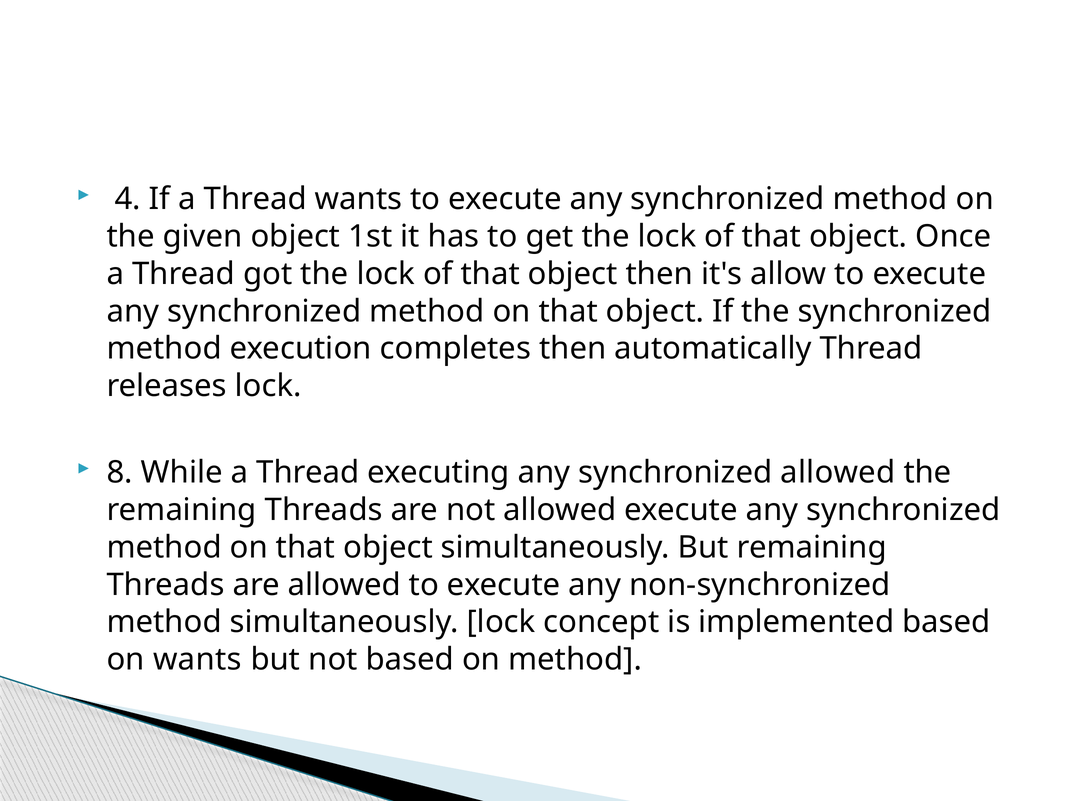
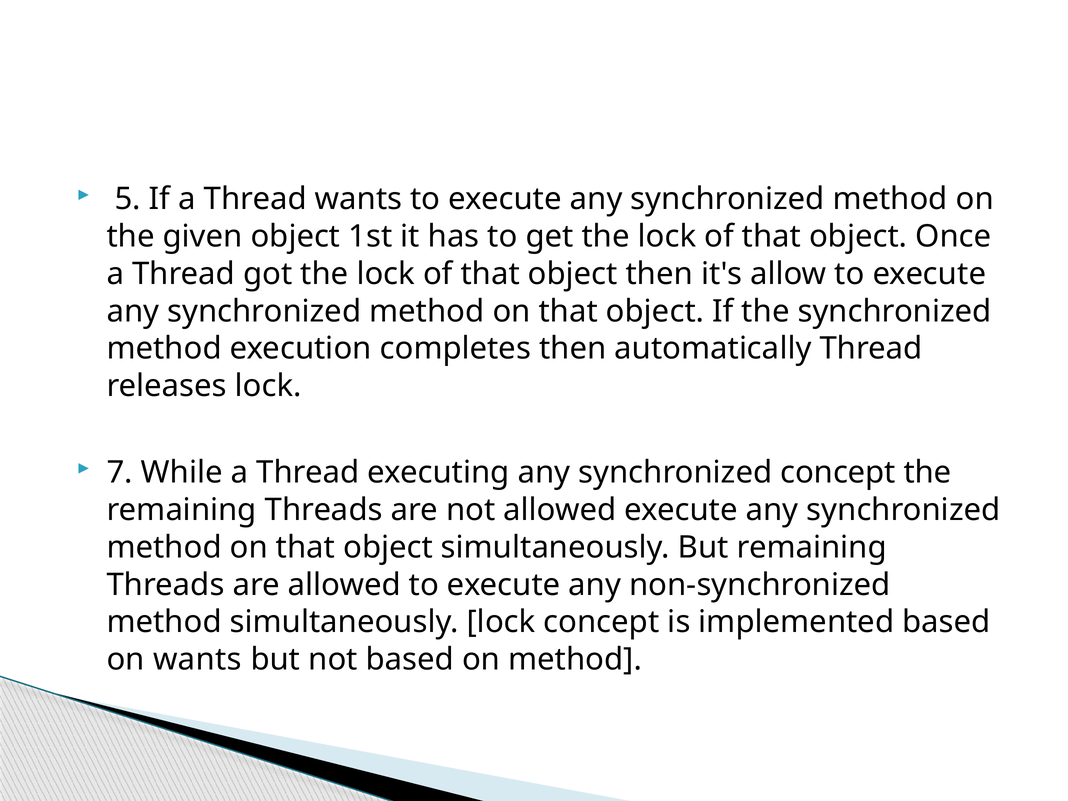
4: 4 -> 5 (128, 199)
8: 8 -> 7 (120, 473)
synchronized allowed: allowed -> concept (838, 473)
